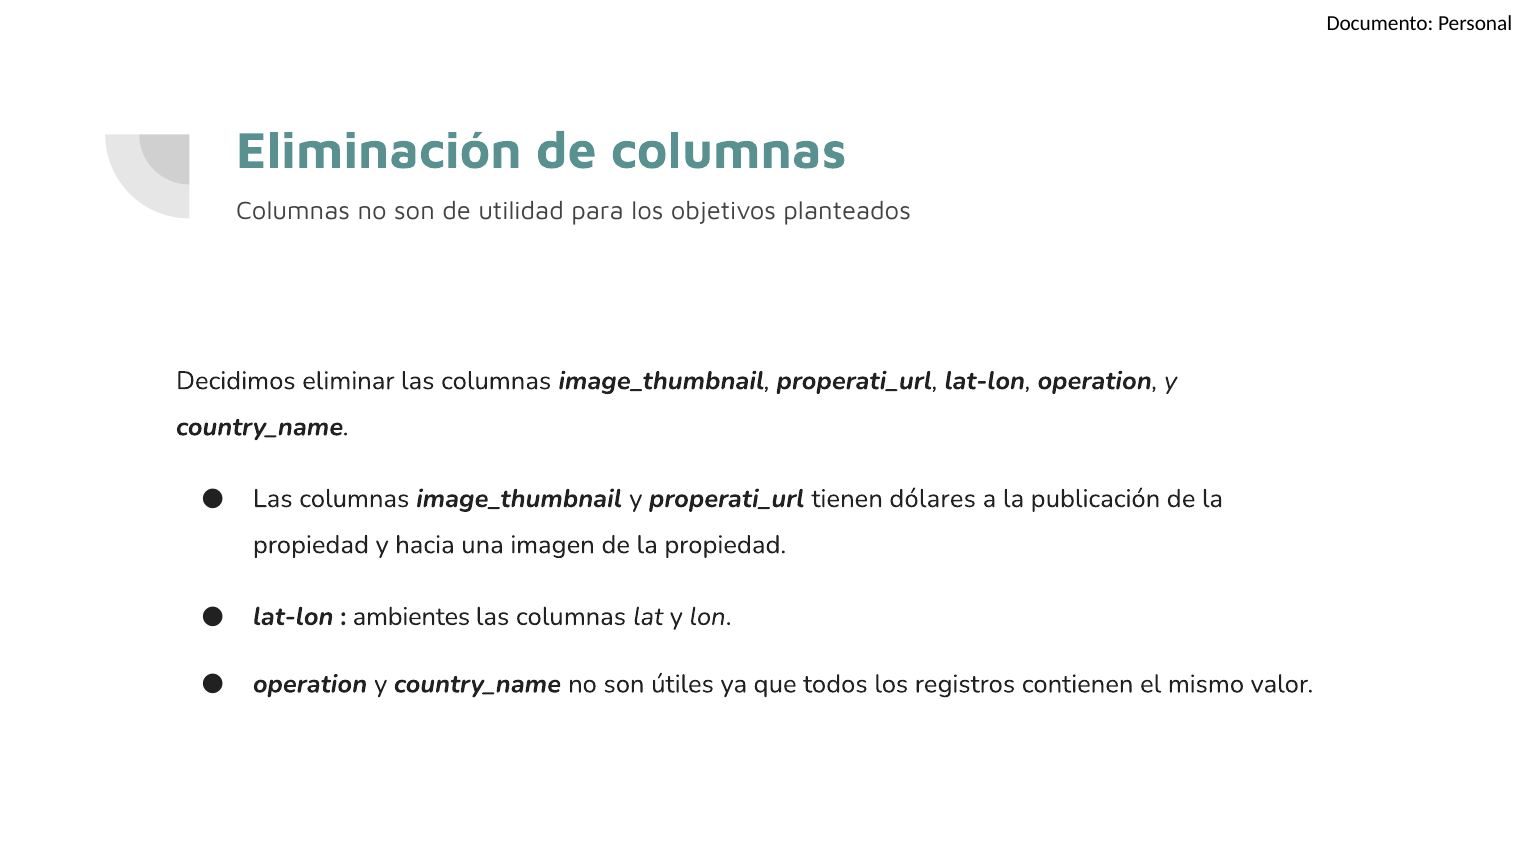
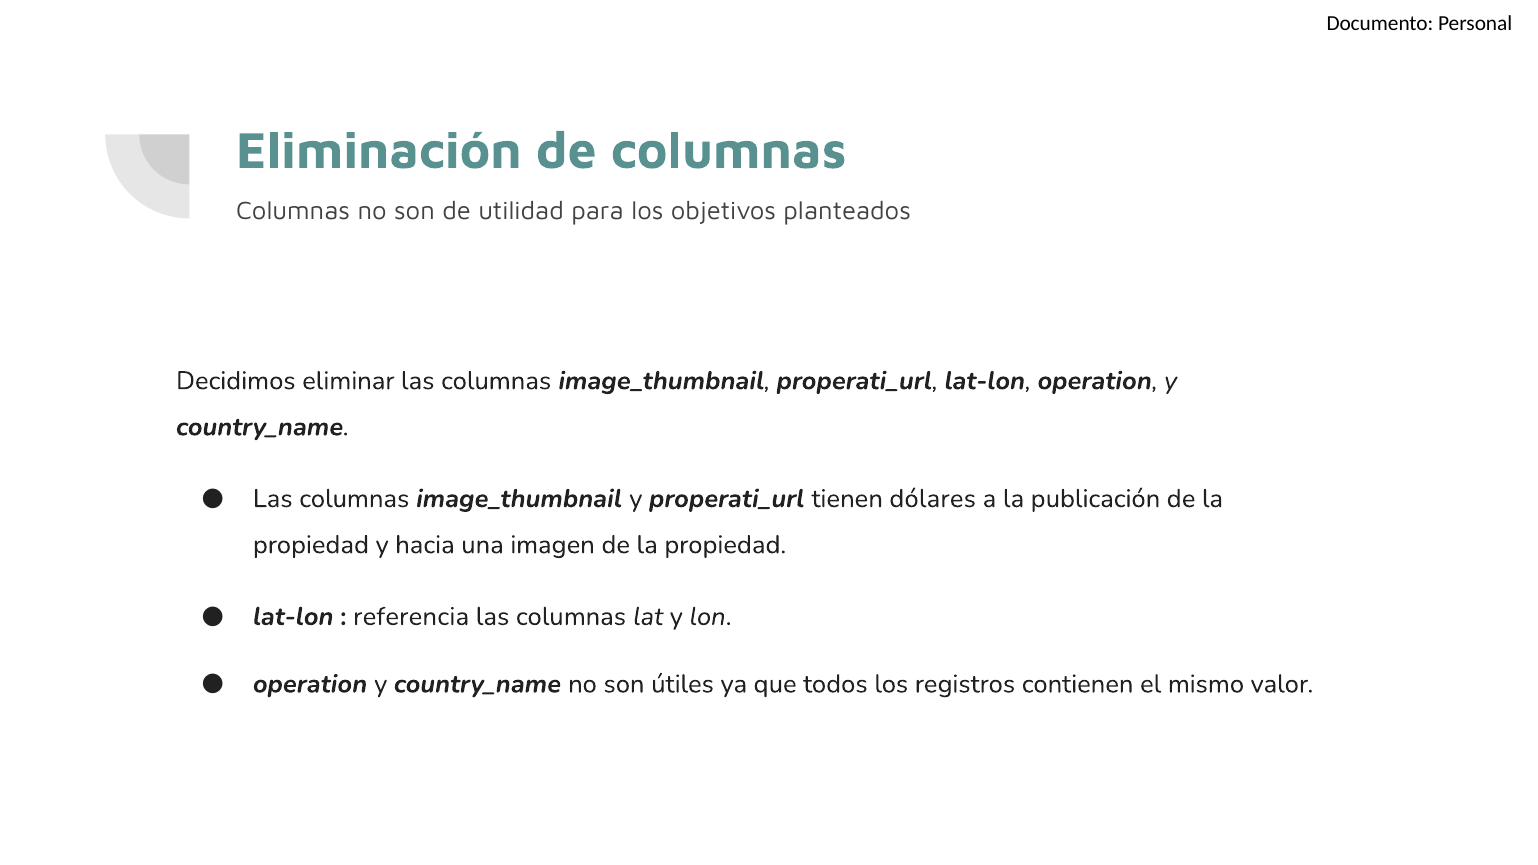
ambientes: ambientes -> referencia (411, 617)
